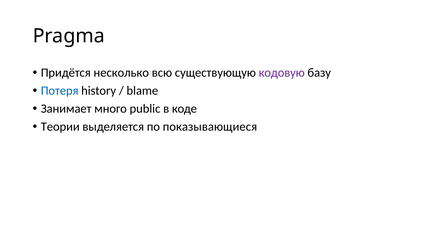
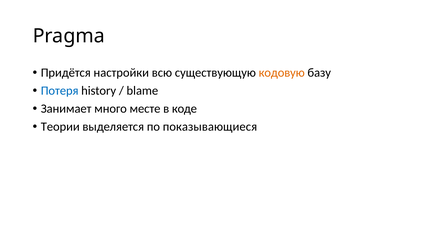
несколько: несколько -> настройки (121, 73)
кодовую colour: purple -> orange (282, 73)
public: public -> месте (145, 109)
